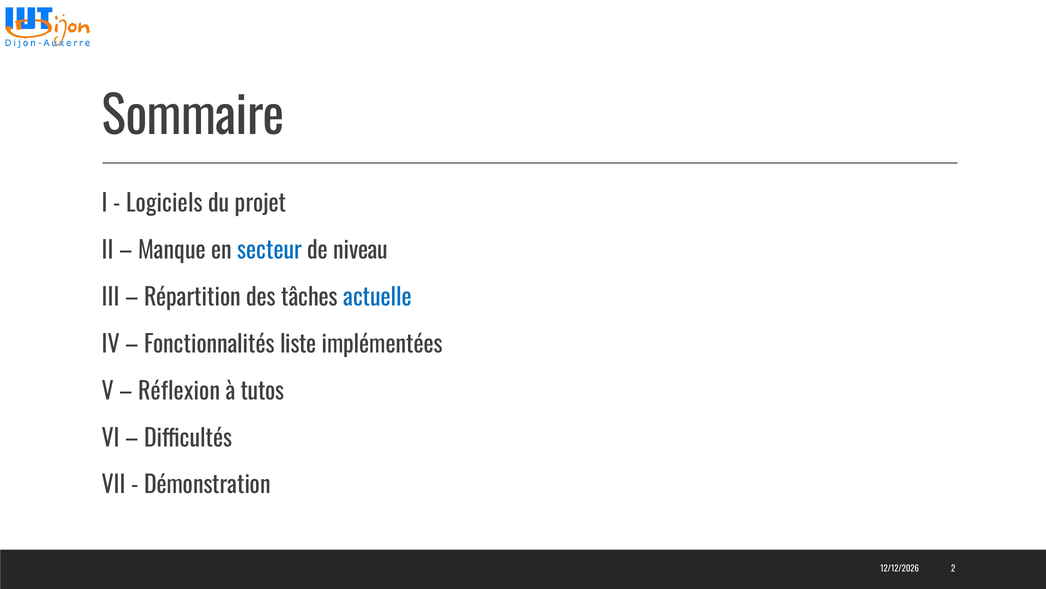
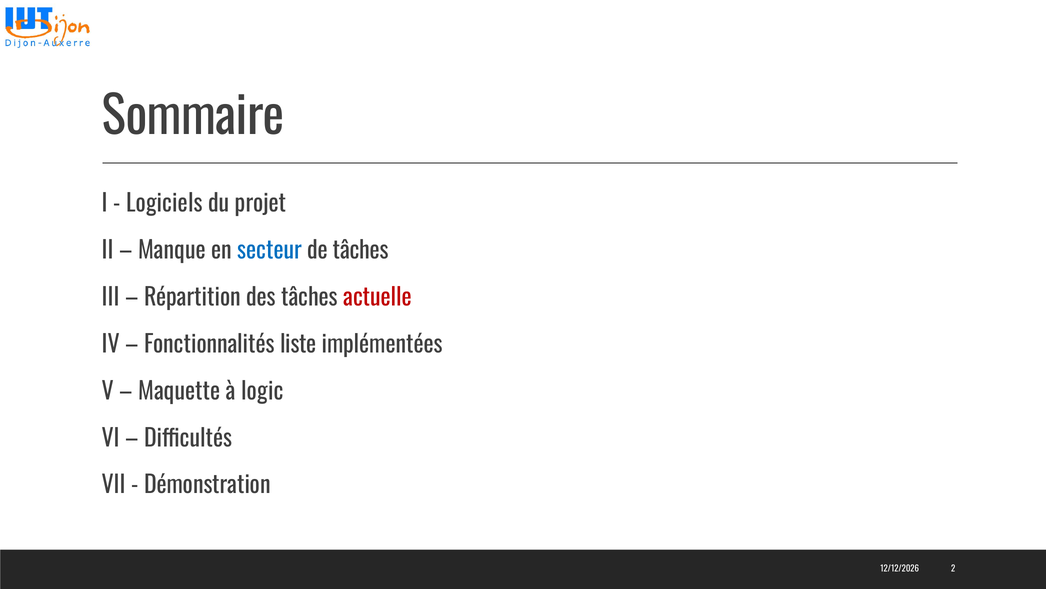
de niveau: niveau -> tâches (361, 251)
actuelle colour: blue -> red (378, 297)
Réflexion: Réflexion -> Maquette (179, 391)
tutos: tutos -> logic (262, 391)
